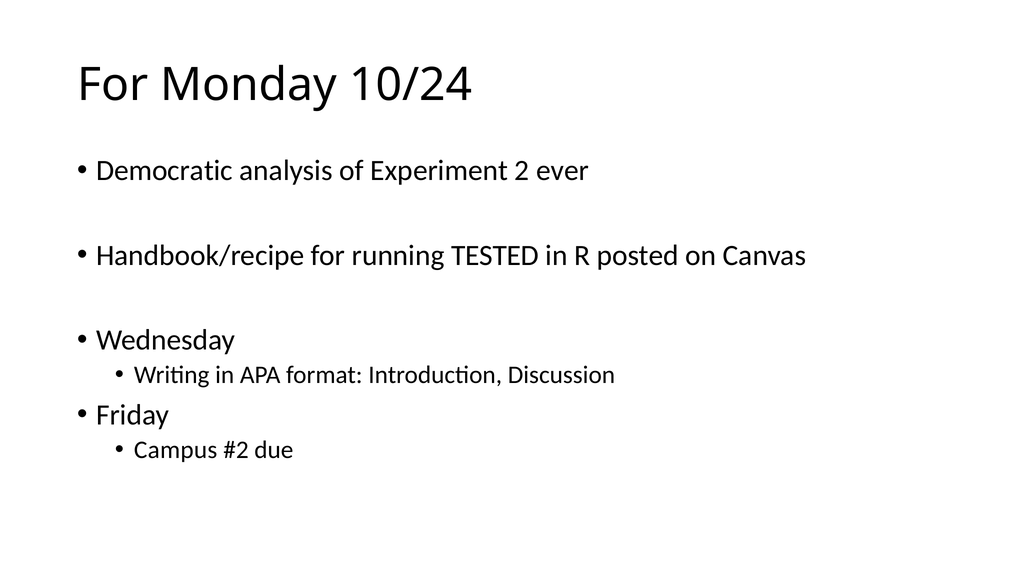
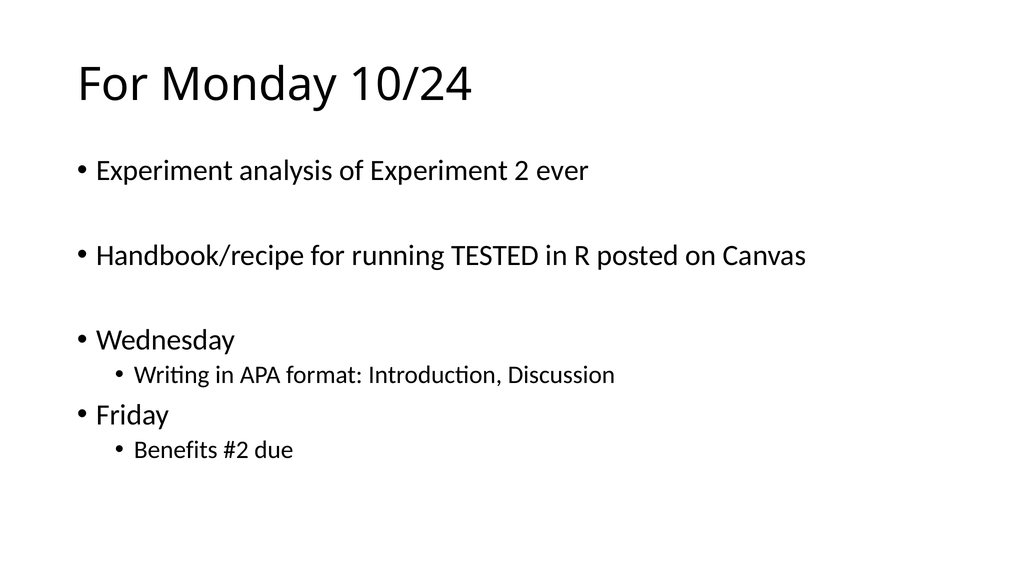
Democratic: Democratic -> Experiment (164, 171)
Campus: Campus -> Benefits (176, 450)
